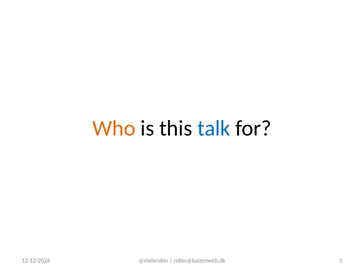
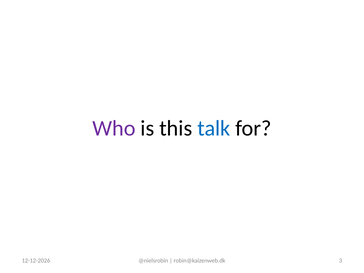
Who colour: orange -> purple (114, 128)
